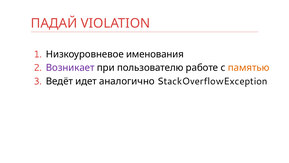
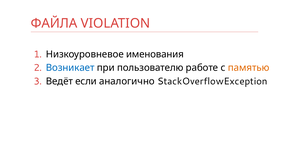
ПАДАЙ: ПАДАЙ -> ФАЙЛА (54, 23)
Возникает colour: purple -> blue (70, 68)
идет: идет -> если (86, 81)
